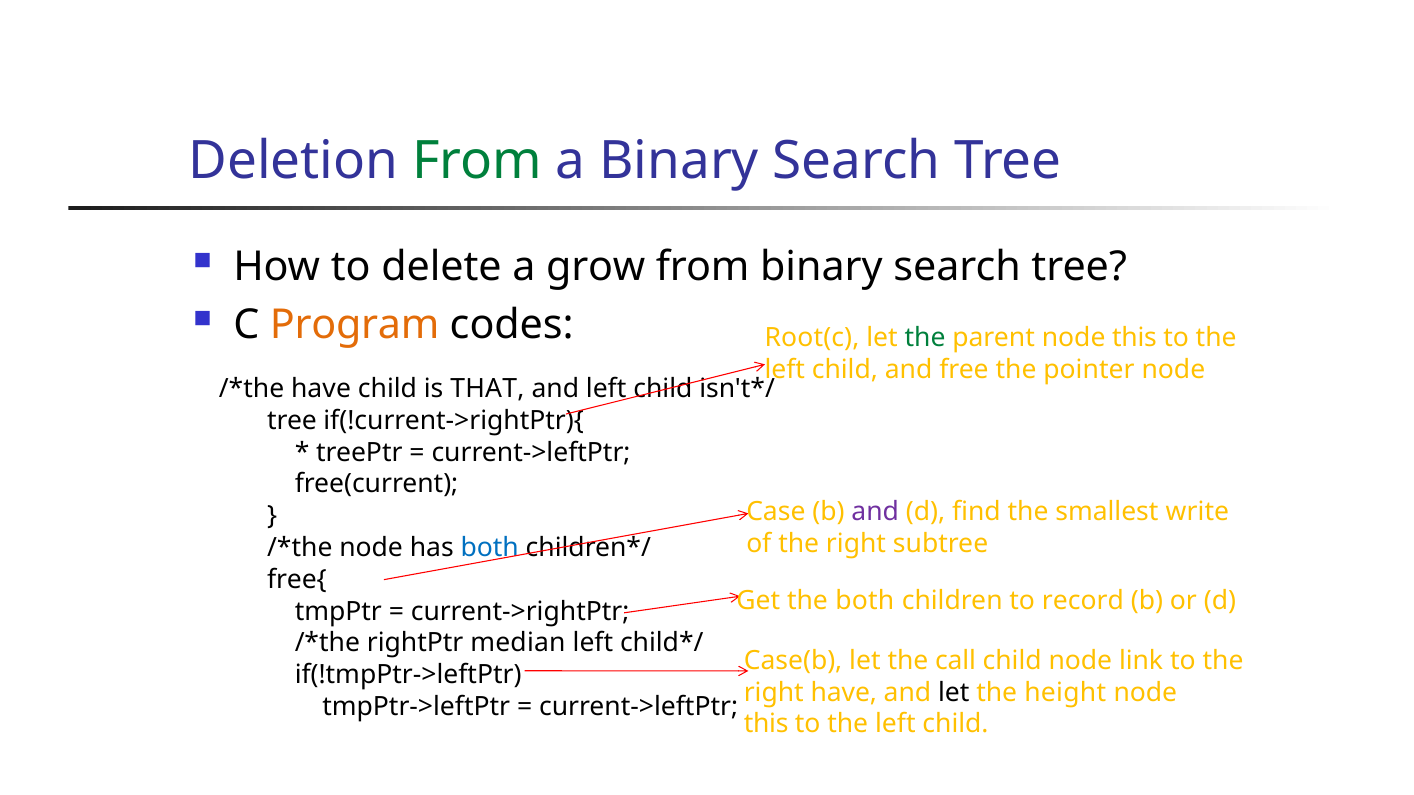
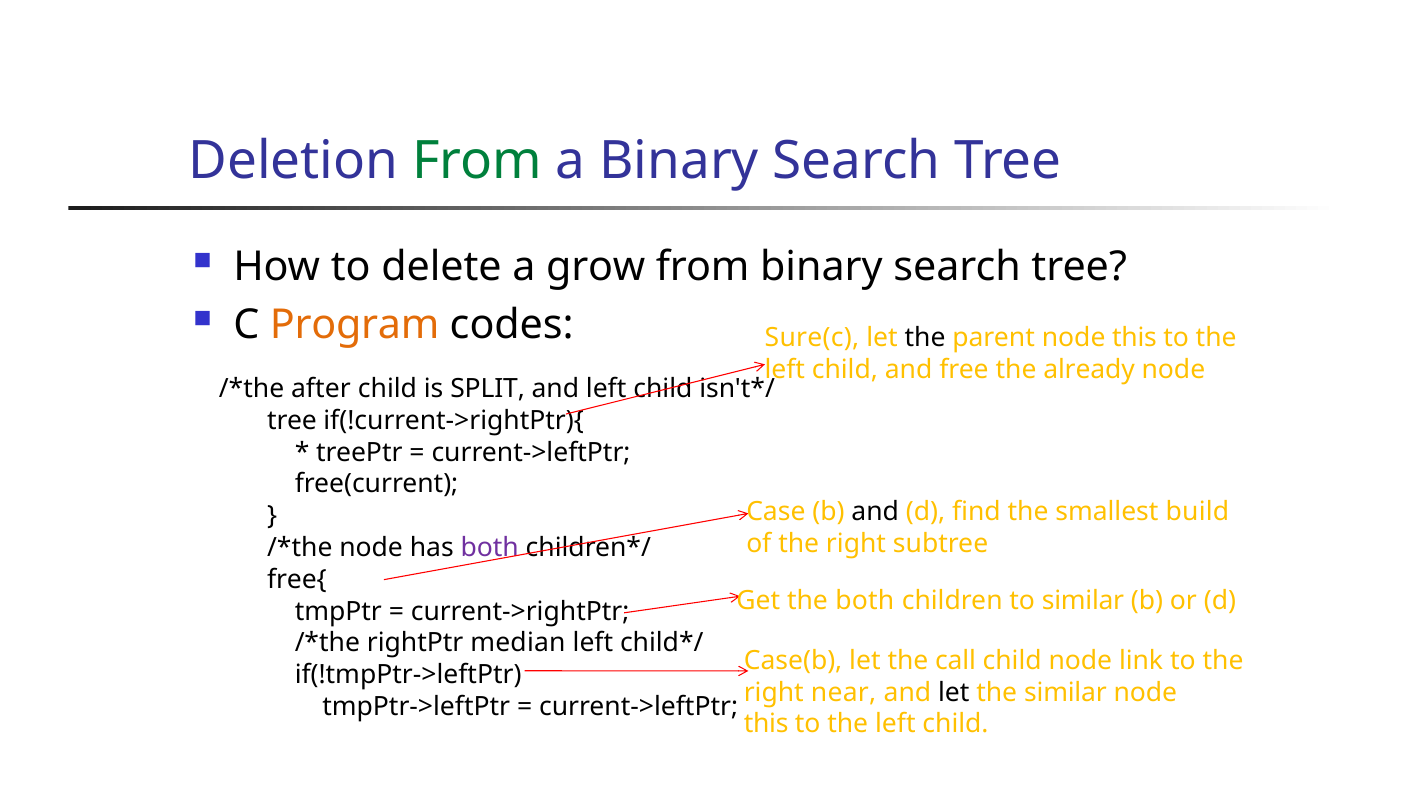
Root(c: Root(c -> Sure(c (812, 338)
the colour: green -> black (925, 338)
pointer: pointer -> already (1089, 370)
have: have -> after (321, 389)
THAT: THAT -> SPLIT (488, 389)
and colour: purple -> black (875, 512)
write: write -> build (1197, 512)
both colour: blue -> purple (490, 548)
to record: record -> similar (1083, 601)
right have: have -> near (844, 693)
the height: height -> similar (1065, 693)
